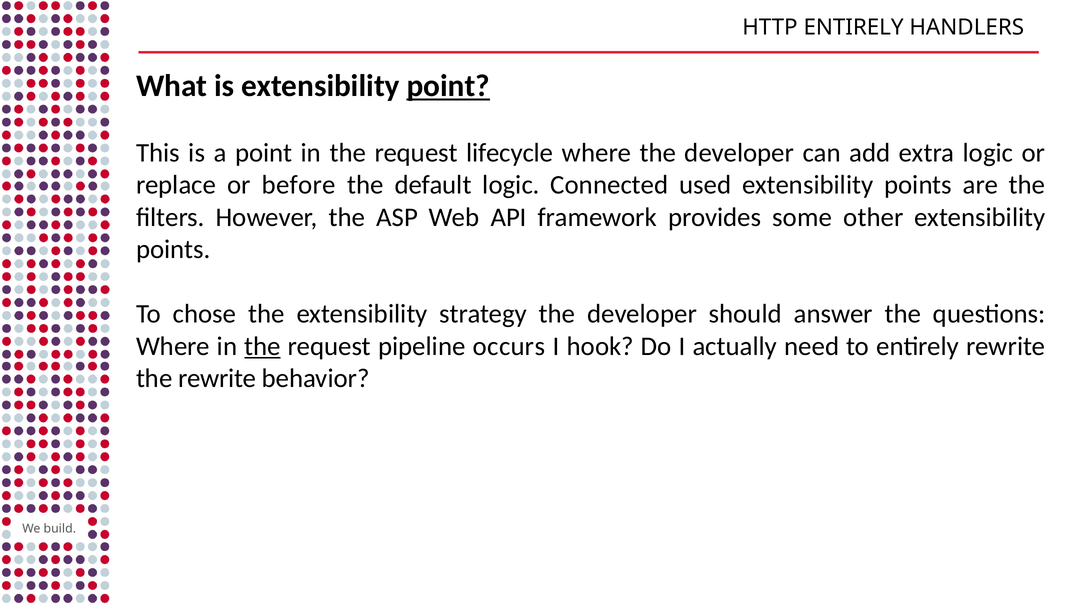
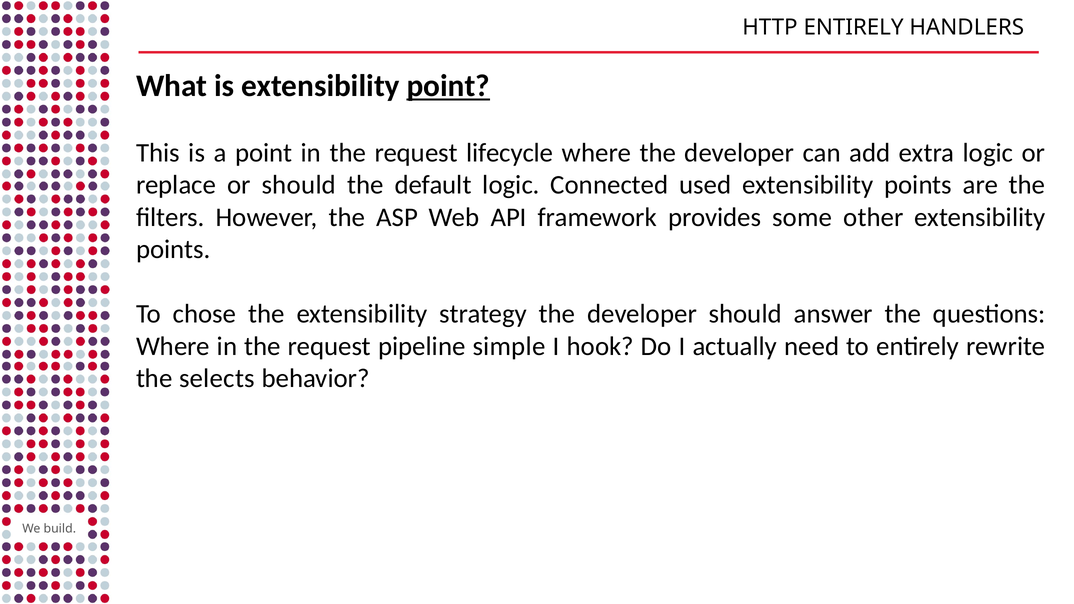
or before: before -> should (299, 185)
the underline: present -> none (263, 346)
occurs: occurs -> simple (509, 346)
the rewrite: rewrite -> selects (217, 378)
